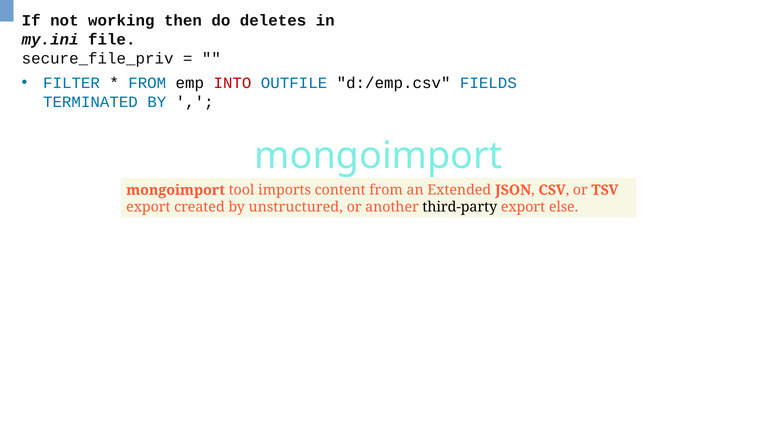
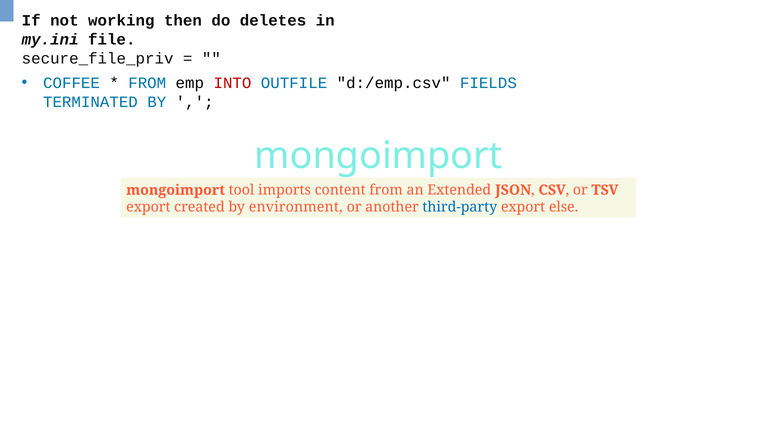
FILTER: FILTER -> COFFEE (71, 83)
unstructured: unstructured -> environment (296, 207)
third-party colour: black -> blue (460, 207)
